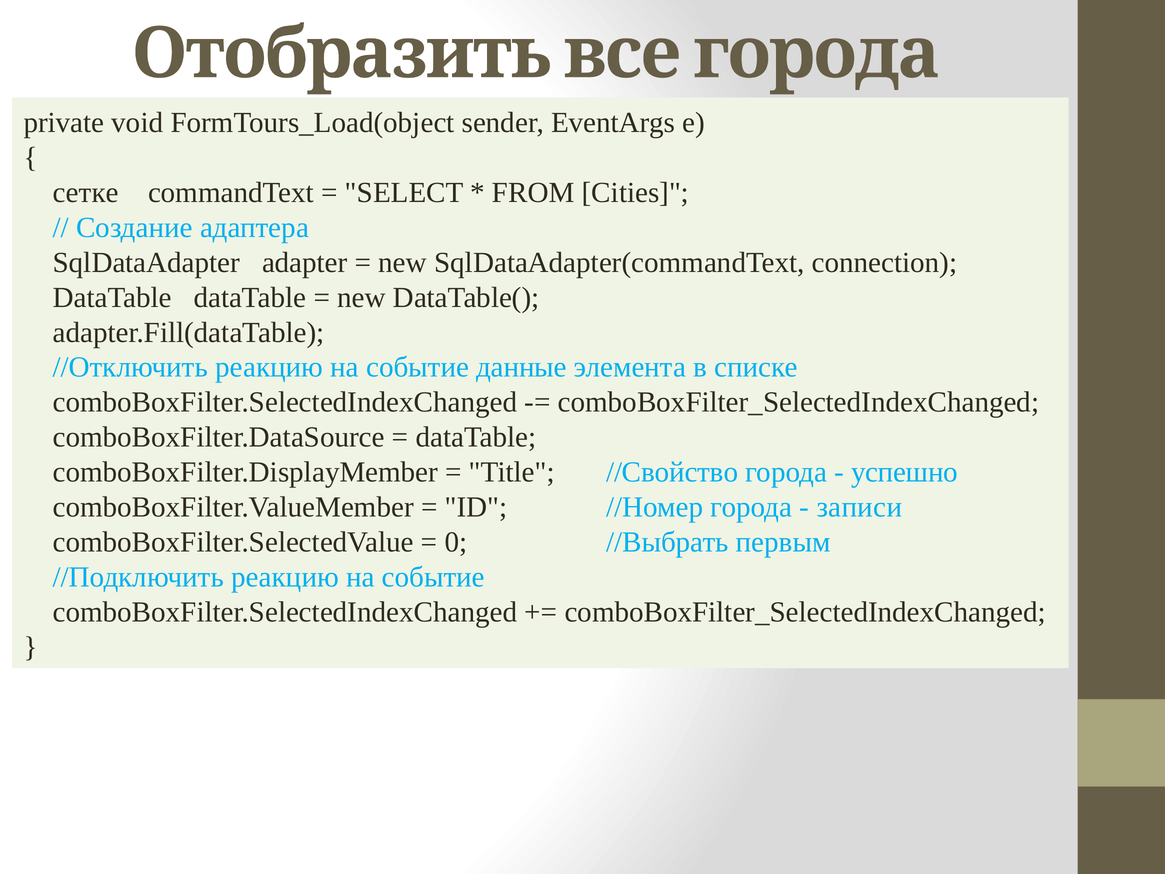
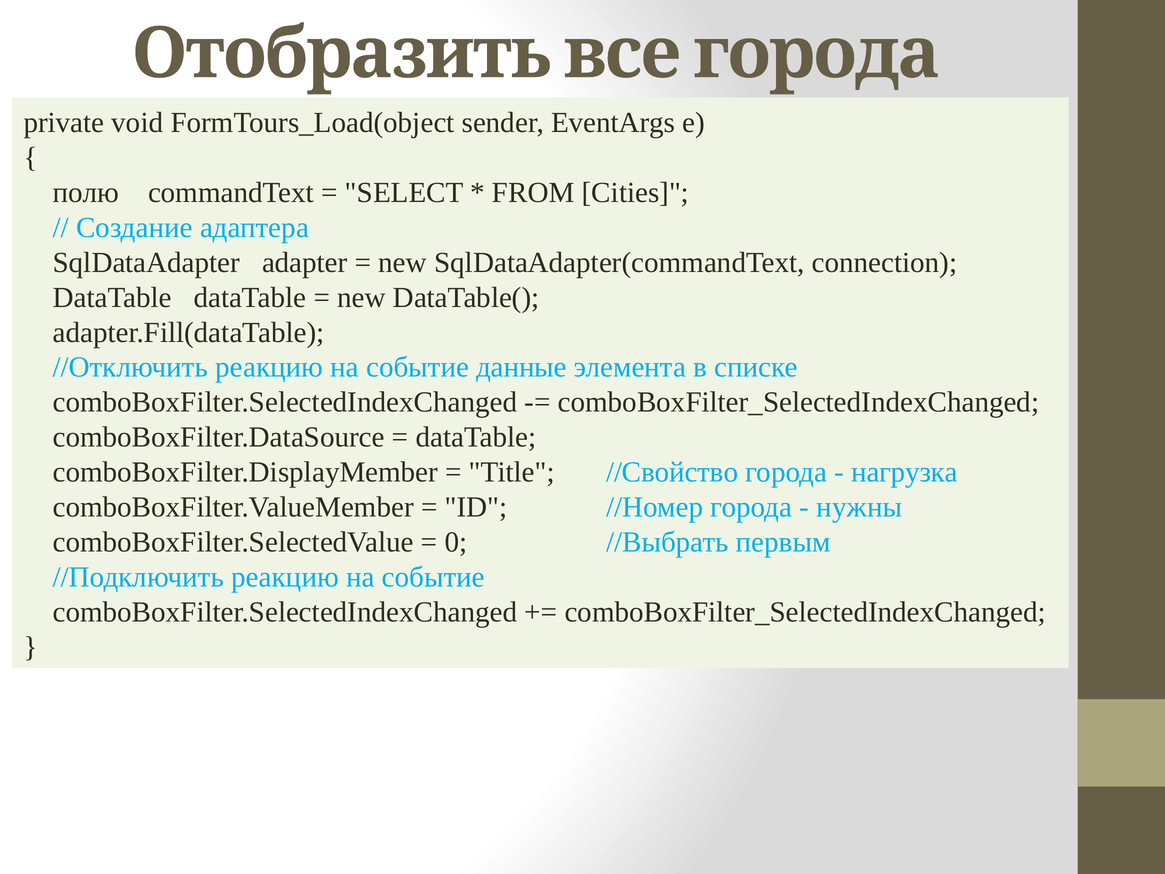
сетке: сетке -> полю (86, 193)
успешно: успешно -> нагрузка (904, 472)
записи: записи -> нужны (859, 507)
